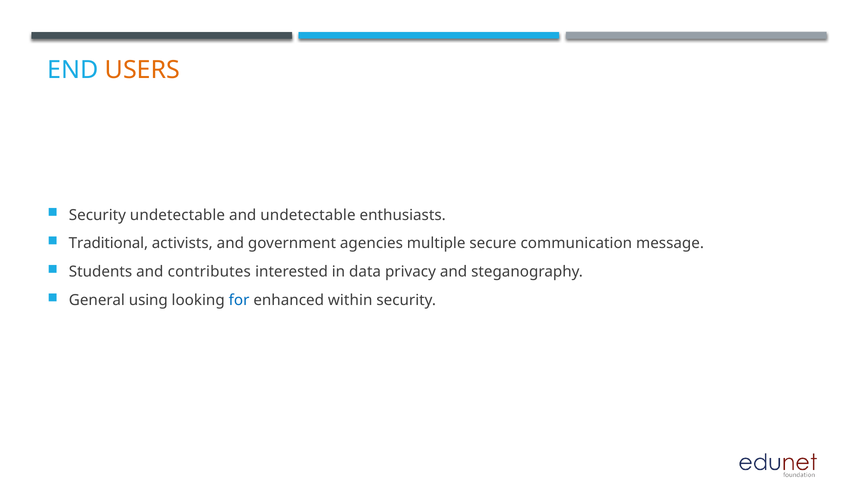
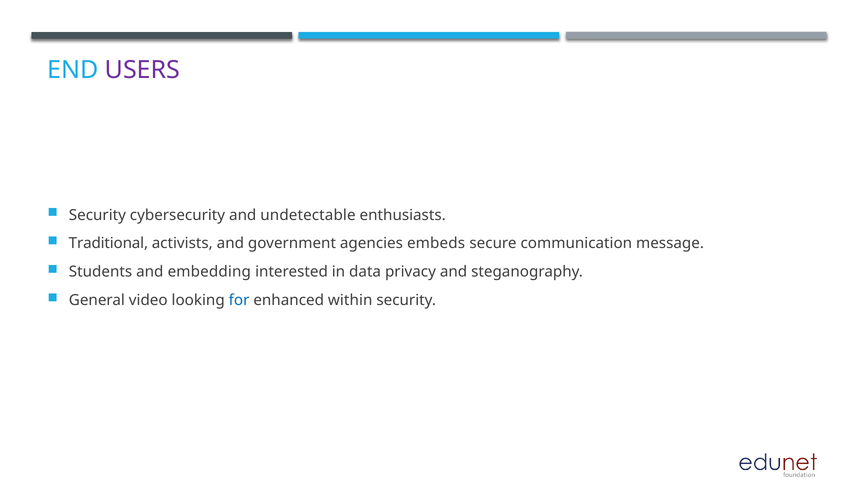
USERS colour: orange -> purple (143, 70)
Security undetectable: undetectable -> cybersecurity (177, 215)
multiple: multiple -> embeds (436, 244)
contributes: contributes -> embedding (209, 272)
using: using -> video (148, 301)
